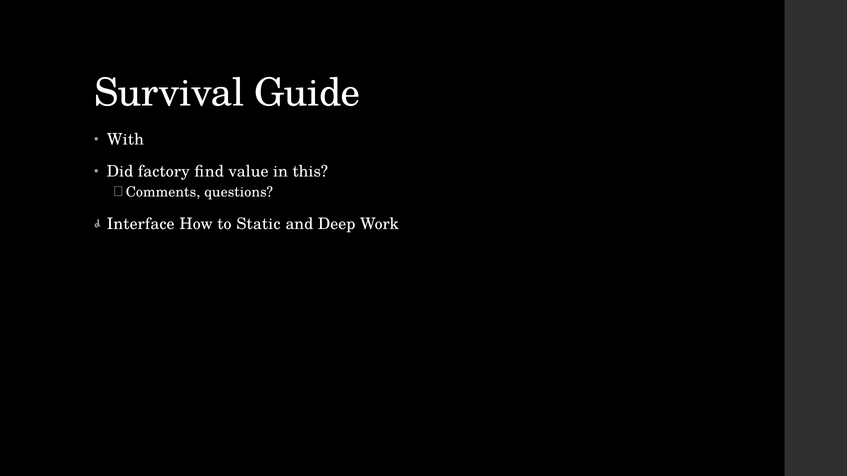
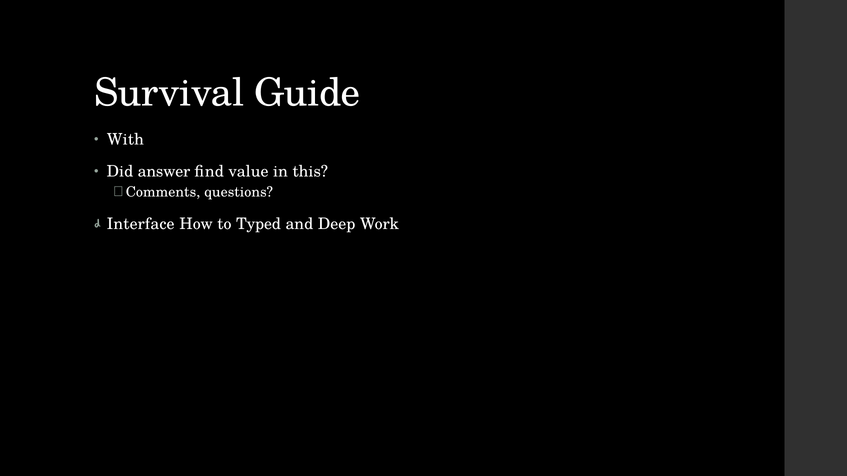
factory: factory -> answer (164, 172)
Static: Static -> Typed (259, 224)
